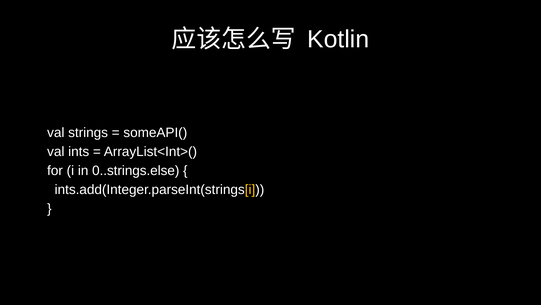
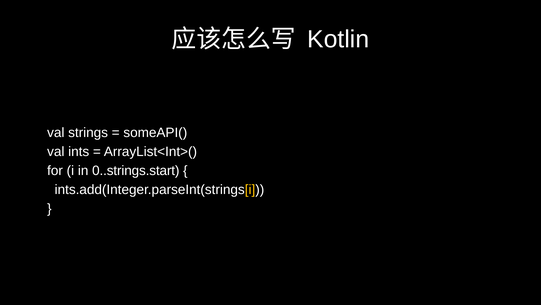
0..strings.else: 0..strings.else -> 0..strings.start (136, 170)
